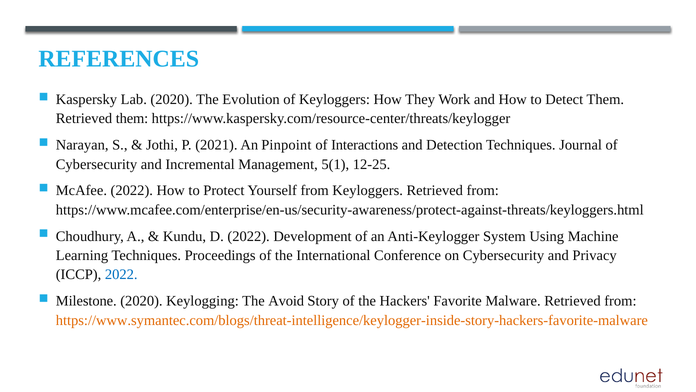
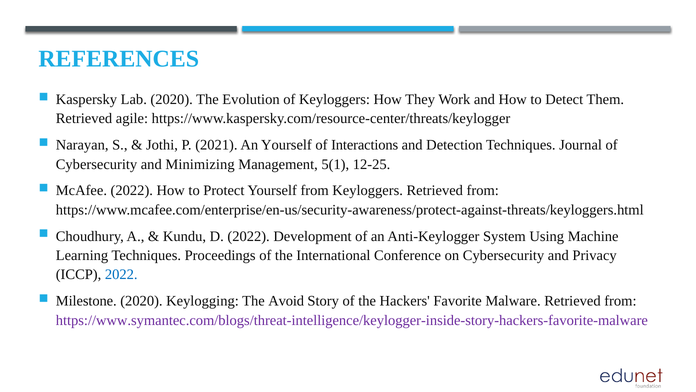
Retrieved them: them -> agile (132, 118)
An Pinpoint: Pinpoint -> Yourself (286, 145)
Incremental: Incremental -> Minimizing (200, 164)
https://www.symantec.com/blogs/threat-intelligence/keylogger-inside-story-hackers-favorite-malware colour: orange -> purple (352, 320)
